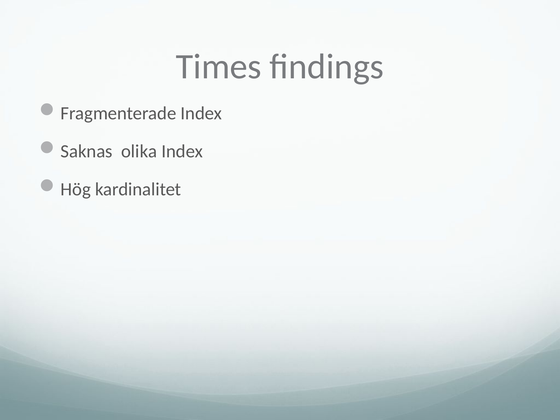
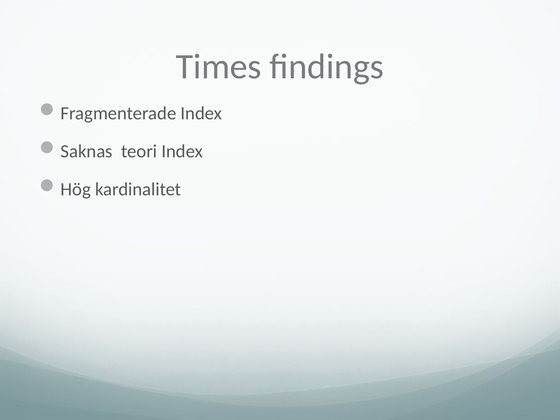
olika: olika -> teori (139, 151)
